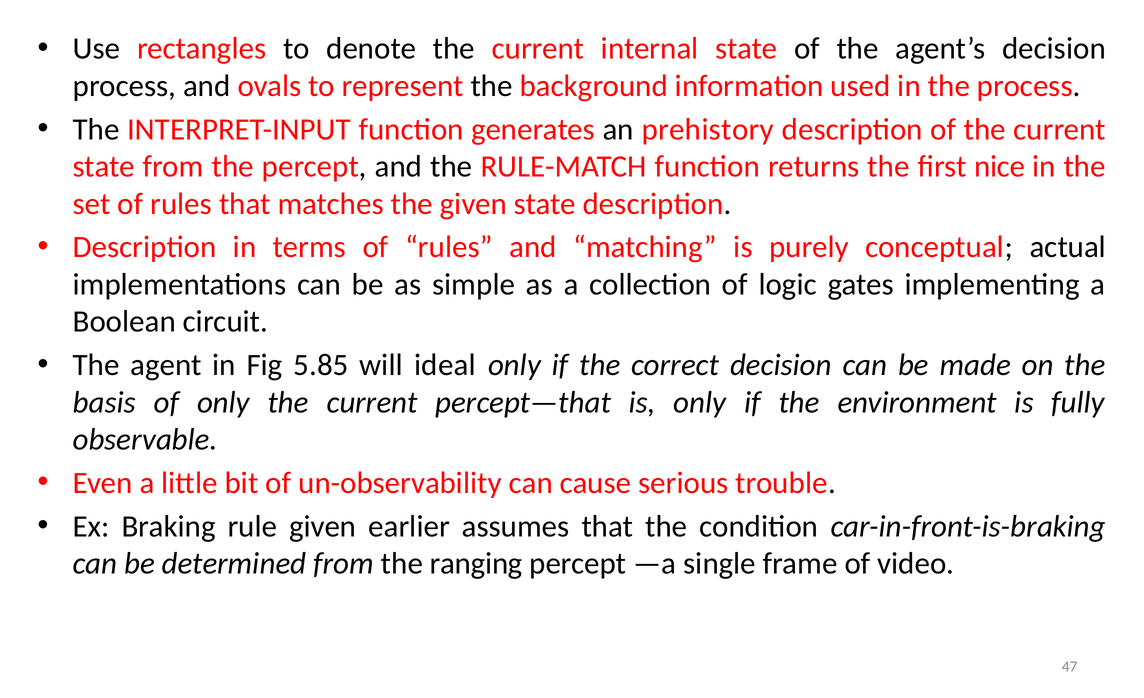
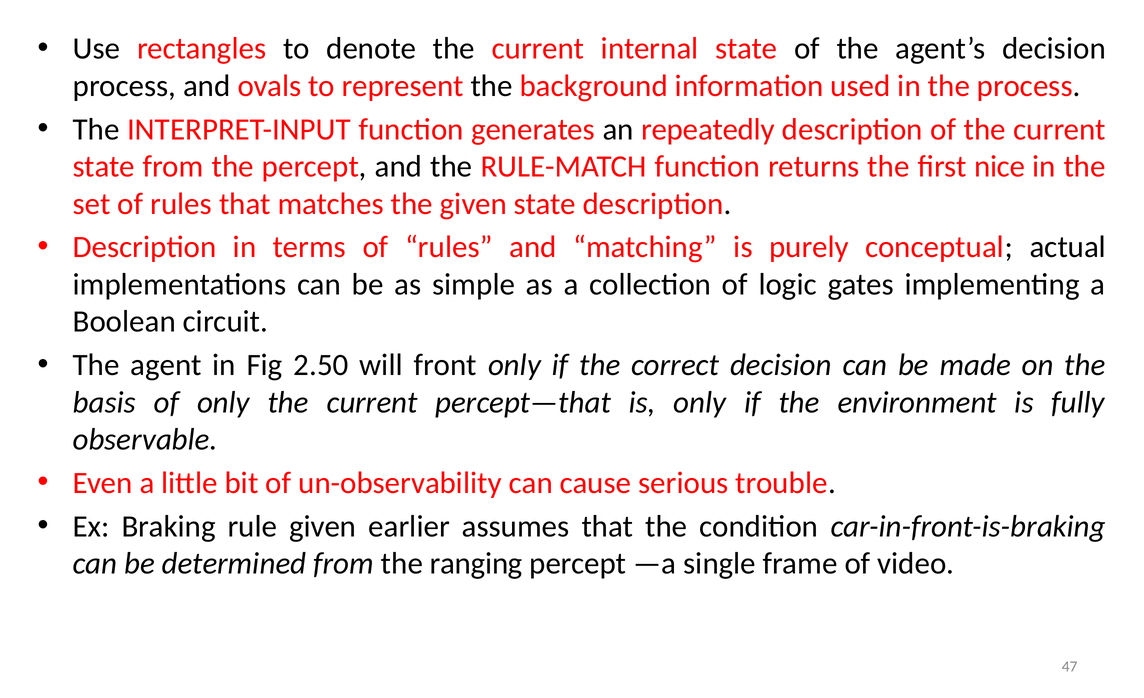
prehistory: prehistory -> repeatedly (708, 129)
5.85: 5.85 -> 2.50 (321, 365)
ideal: ideal -> front (445, 365)
